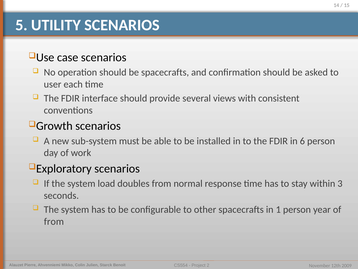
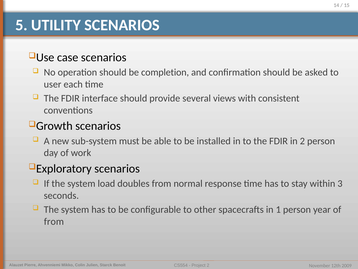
be spacecrafts: spacecrafts -> completion (165, 72)
in 6: 6 -> 2 (302, 141)
